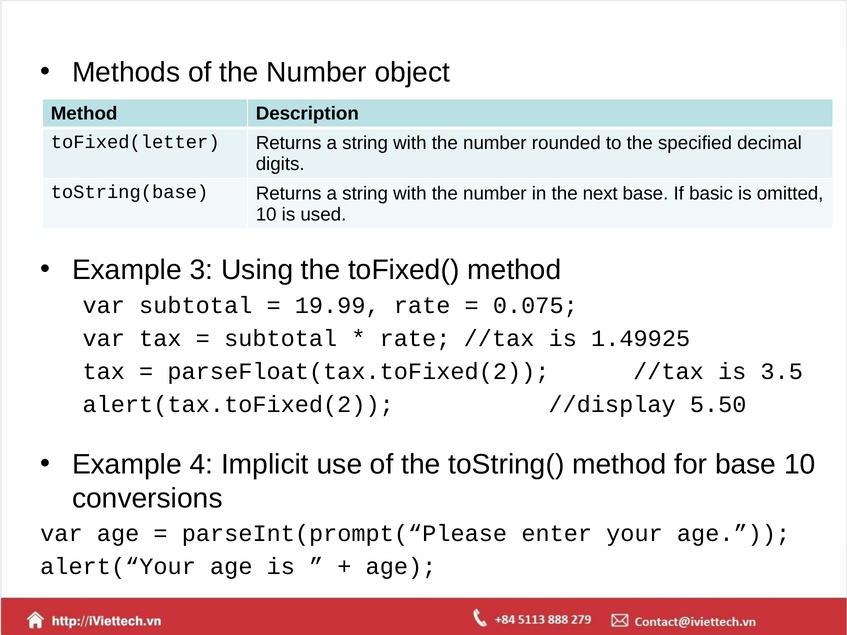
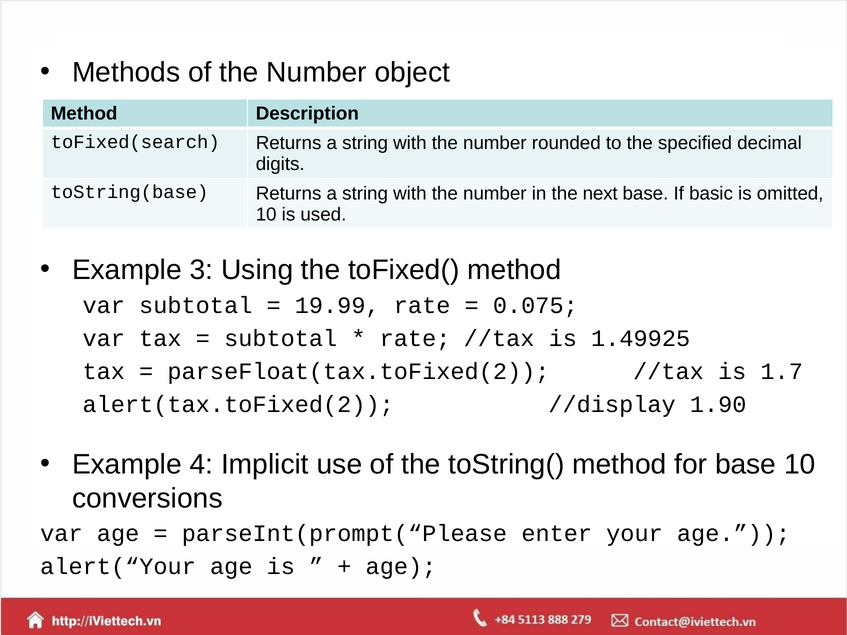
toFixed(letter: toFixed(letter -> toFixed(search (135, 142)
3.5: 3.5 -> 1.7 (782, 371)
5.50: 5.50 -> 1.90 (718, 404)
